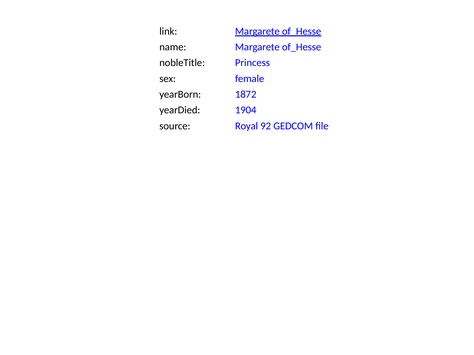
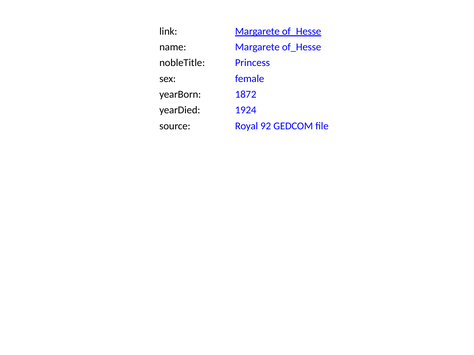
1904: 1904 -> 1924 (246, 110)
